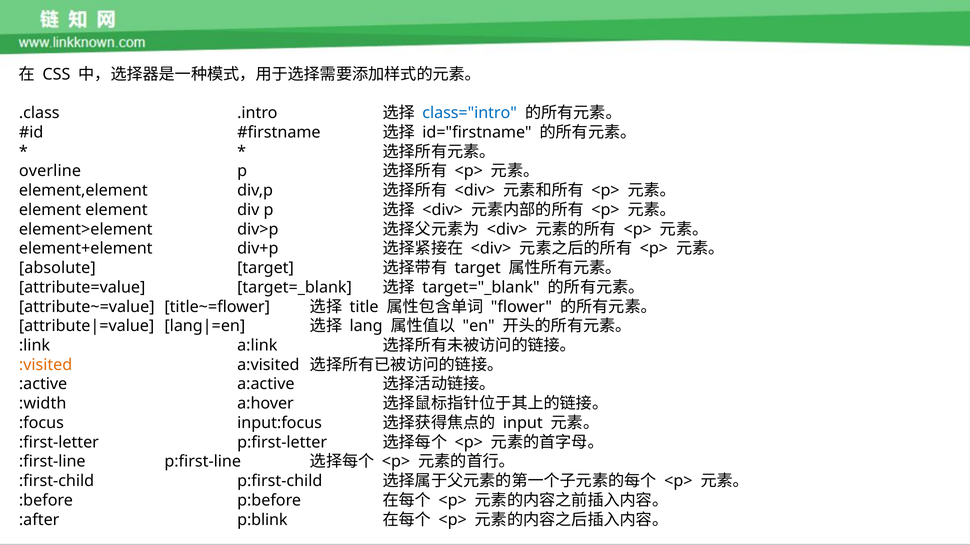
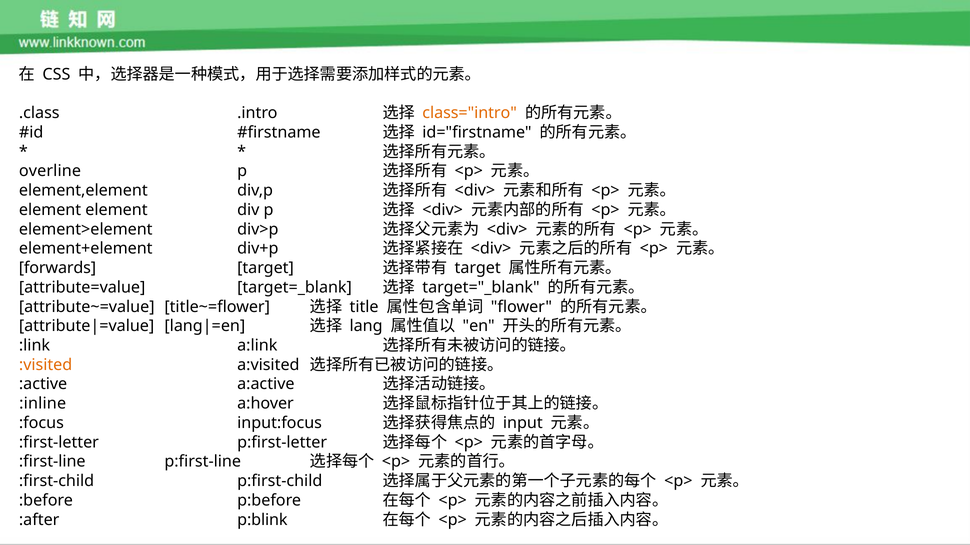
class="intro colour: blue -> orange (470, 113)
absolute: absolute -> forwards (57, 268)
:width: :width -> :inline (43, 404)
